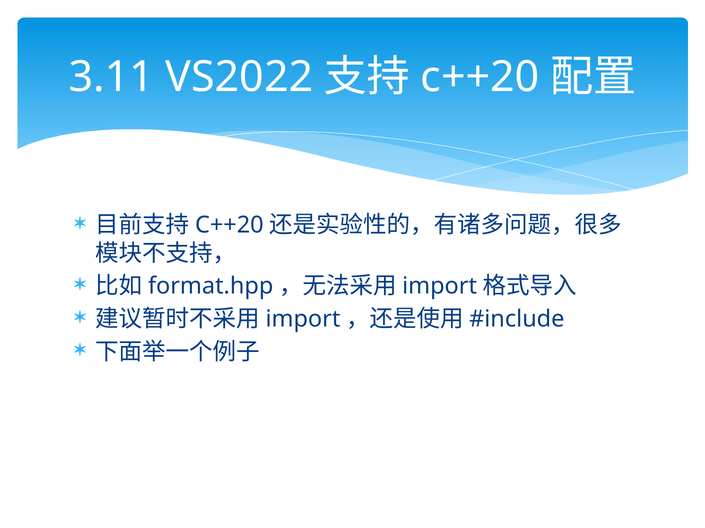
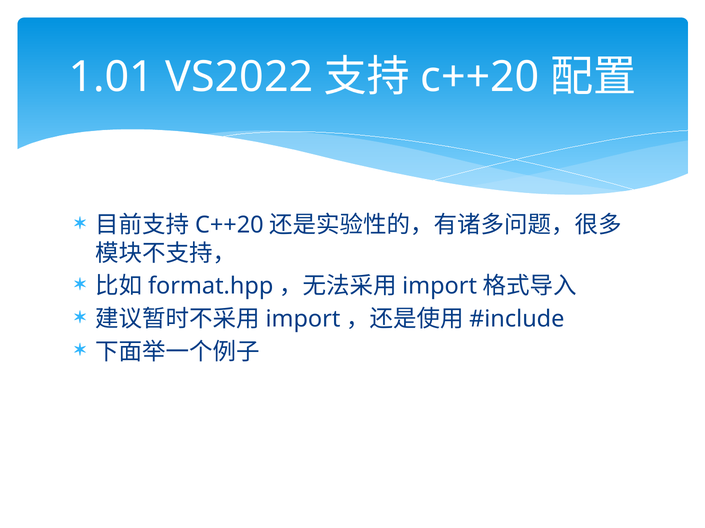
3.11: 3.11 -> 1.01 (111, 77)
